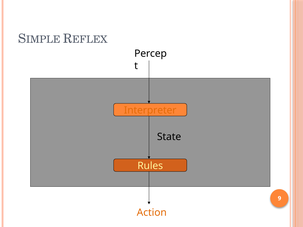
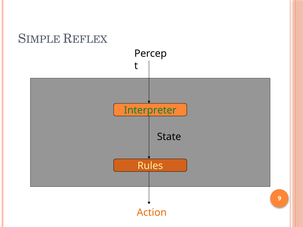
Interpreter colour: orange -> green (150, 111)
